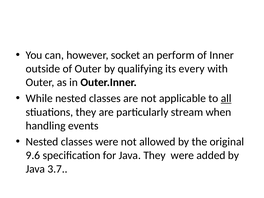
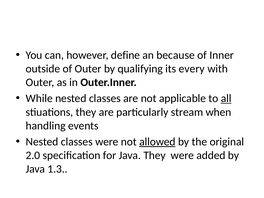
socket: socket -> define (125, 55)
perform: perform -> because (176, 55)
allowed underline: none -> present (157, 142)
9.6: 9.6 -> 2.0 (33, 155)
3.7: 3.7 -> 1.3 (58, 169)
